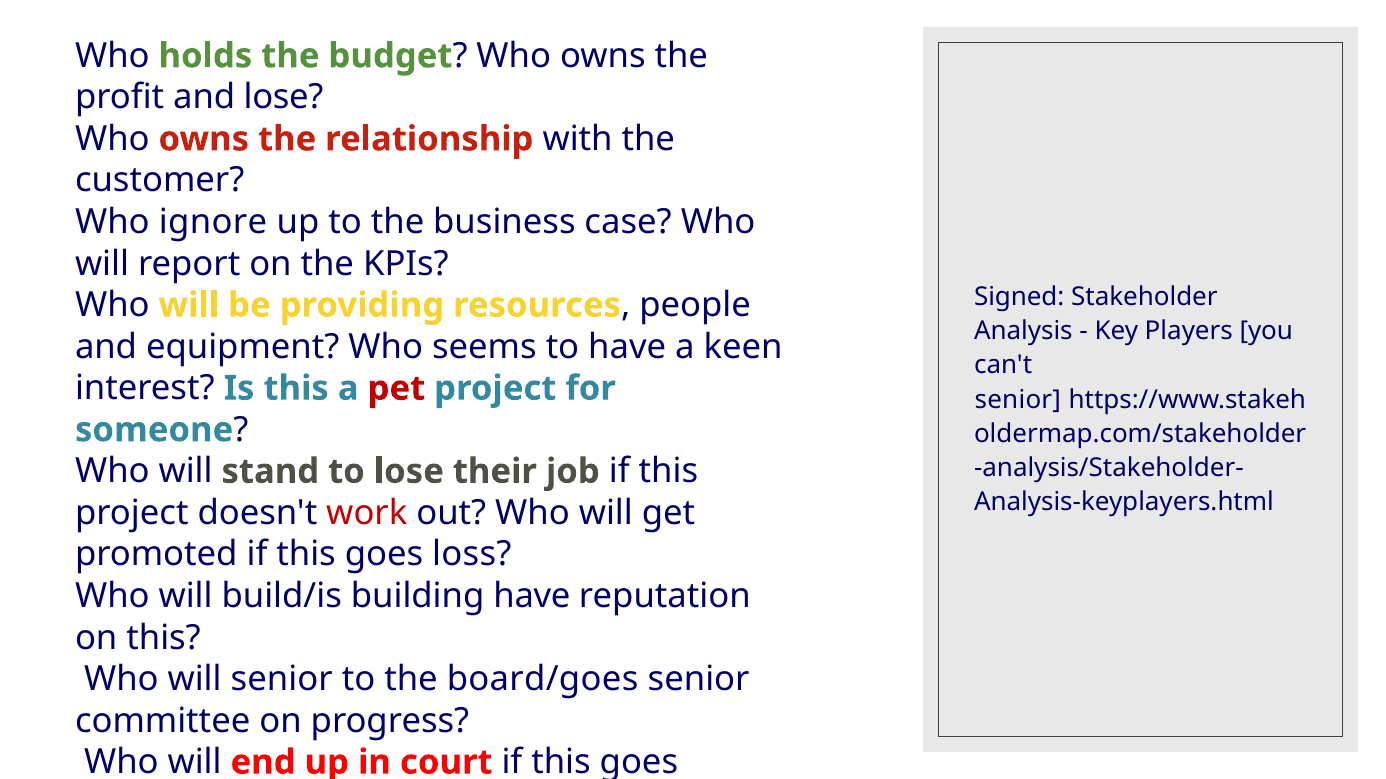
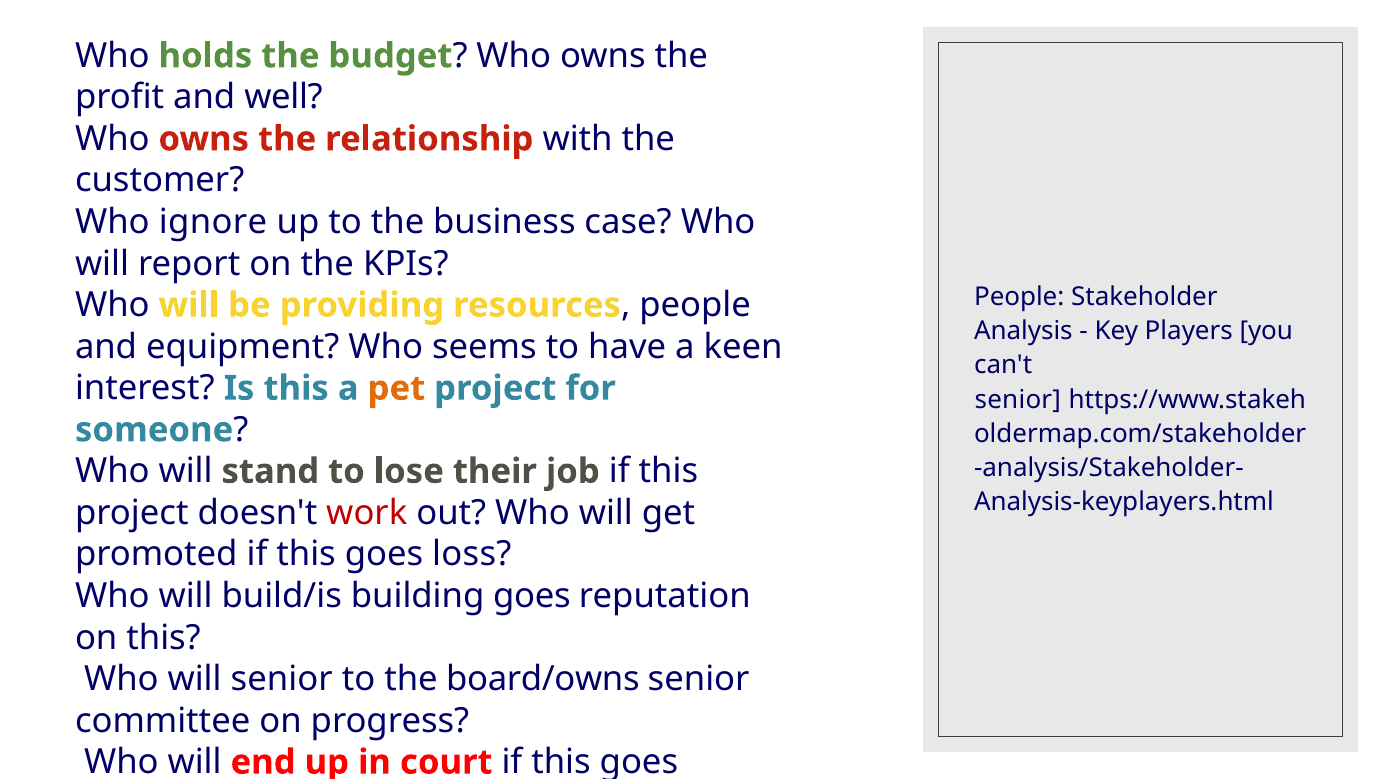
and lose: lose -> well (284, 98)
Signed: Signed -> People (1019, 297)
pet colour: red -> orange (396, 389)
building have: have -> goes (532, 596)
board/goes: board/goes -> board/owns (543, 680)
